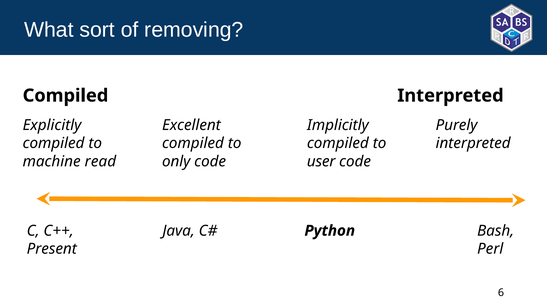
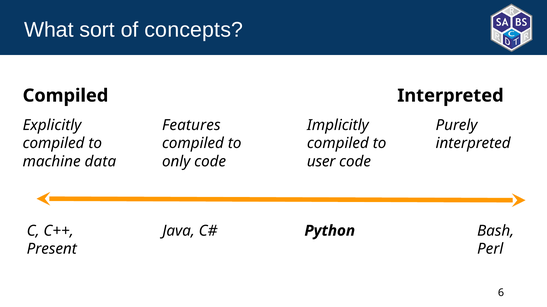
removing: removing -> concepts (194, 30)
Excellent: Excellent -> Features (191, 125)
read: read -> data (100, 162)
